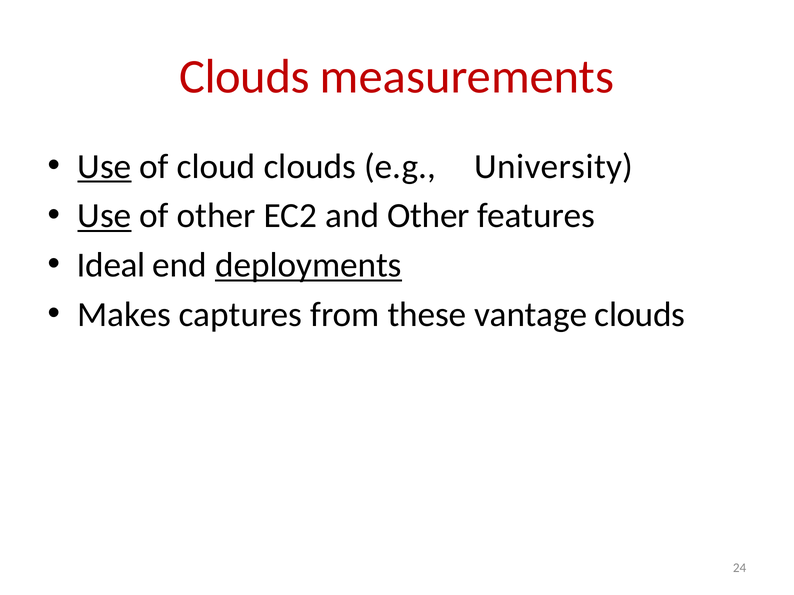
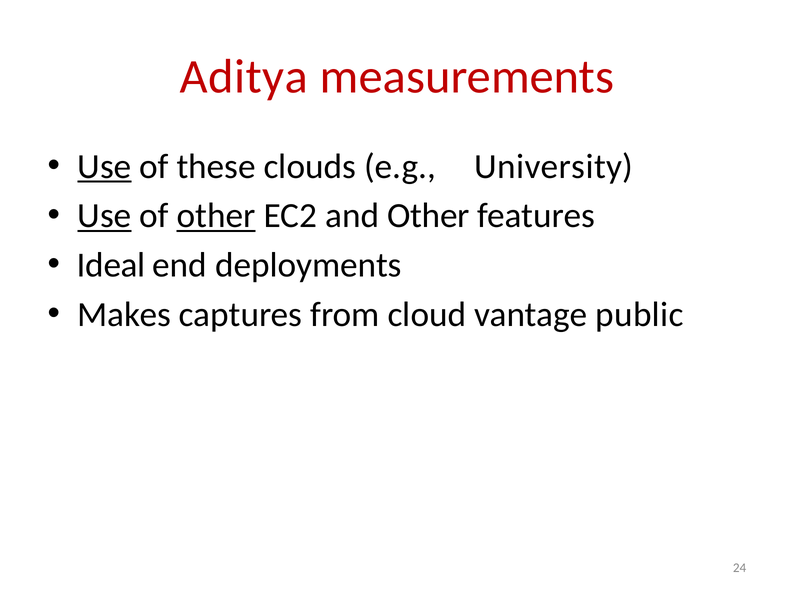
Clouds: Clouds -> Aditya (244, 77)
cloud: cloud -> these (216, 167)
other underline: none -> present (216, 216)
deployments underline: present -> none (308, 265)
these: these -> cloud (427, 315)
vantage clouds: clouds -> public (639, 315)
